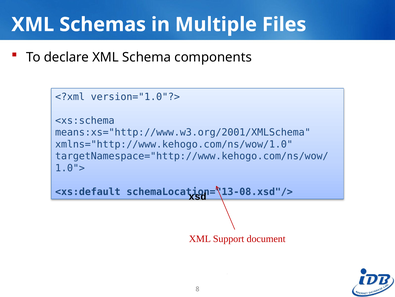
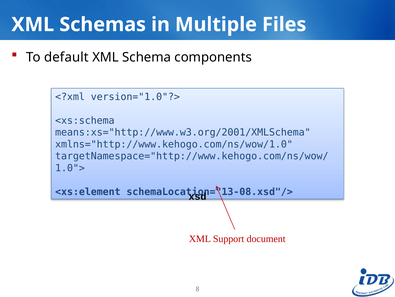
declare: declare -> default (66, 57)
<xs:default: <xs:default -> <xs:element (88, 191)
